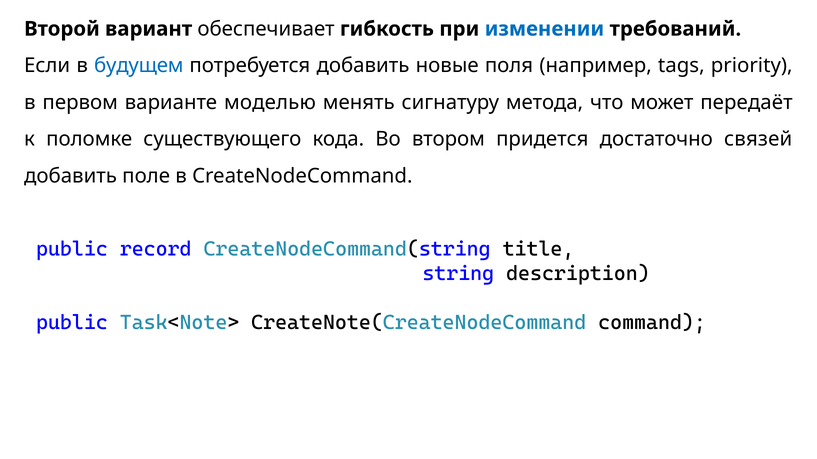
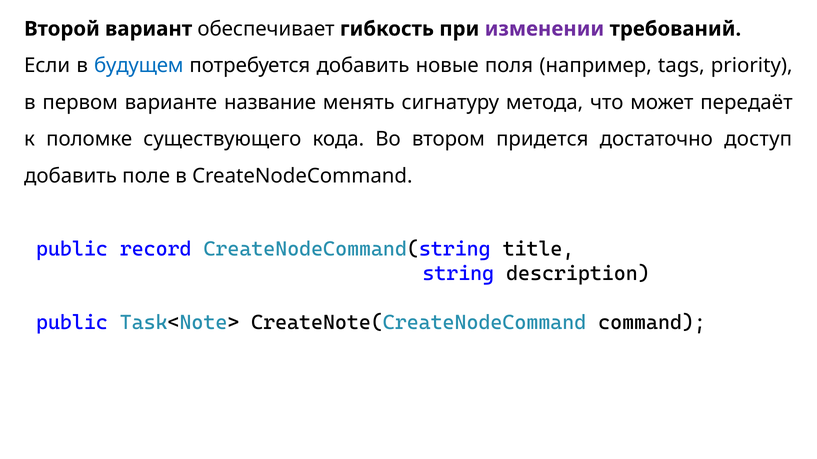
изменении colour: blue -> purple (544, 29)
моделью: моделью -> название (270, 102)
связей: связей -> доступ (758, 139)
